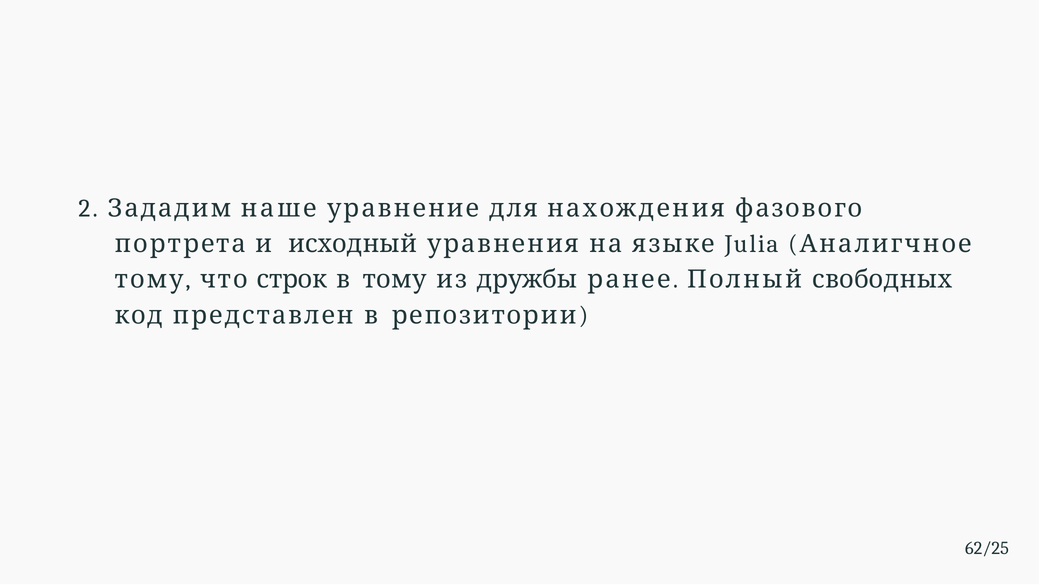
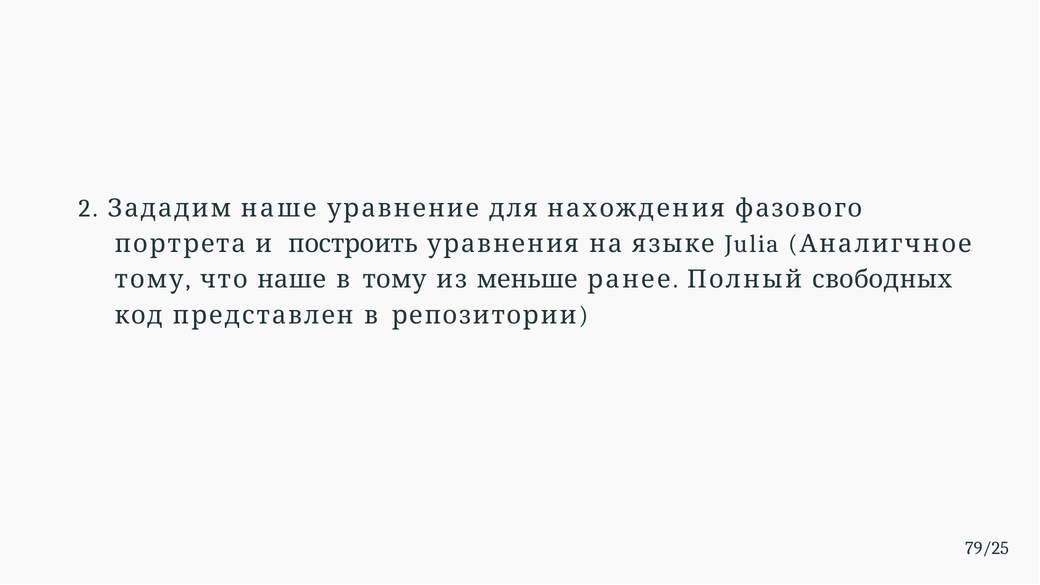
исходный: исходный -> построить (353, 244)
что строк: строк -> наше (292, 280)
дружбы: дружбы -> меньше (527, 280)
62/25: 62/25 -> 79/25 (987, 548)
